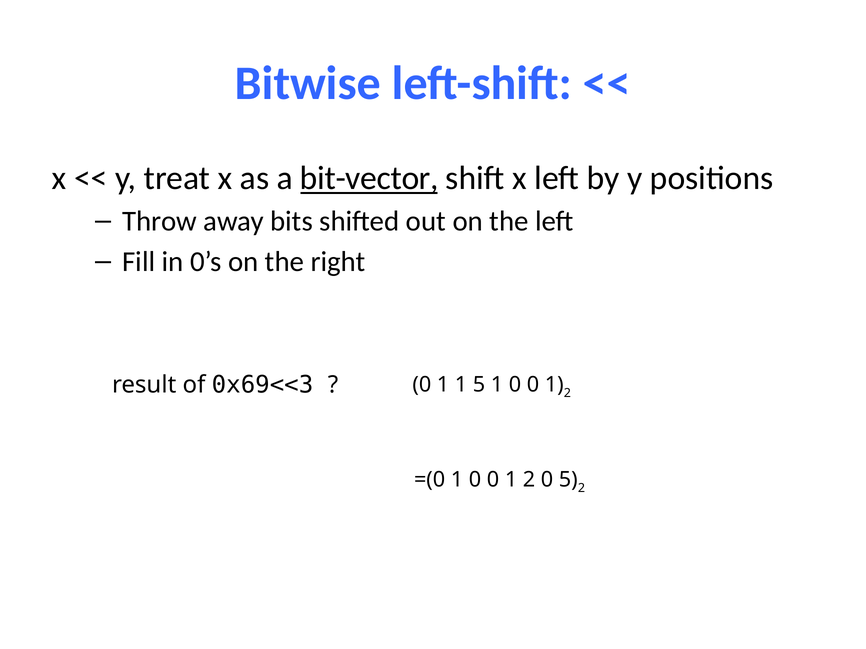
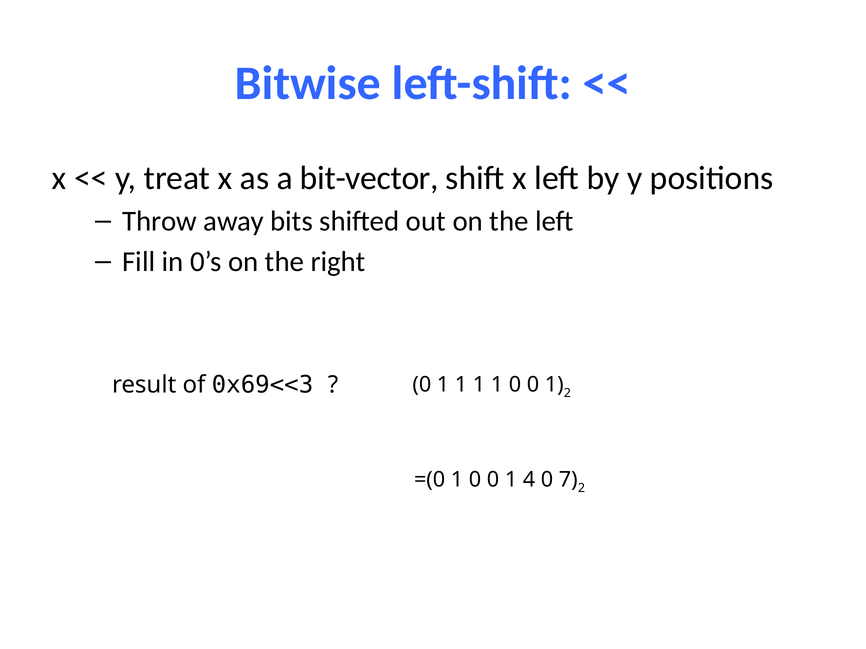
bit-vector underline: present -> none (369, 178)
0 1 1 5: 5 -> 1 (479, 385)
2: 2 -> 4 (529, 480)
0 5: 5 -> 7 (568, 480)
